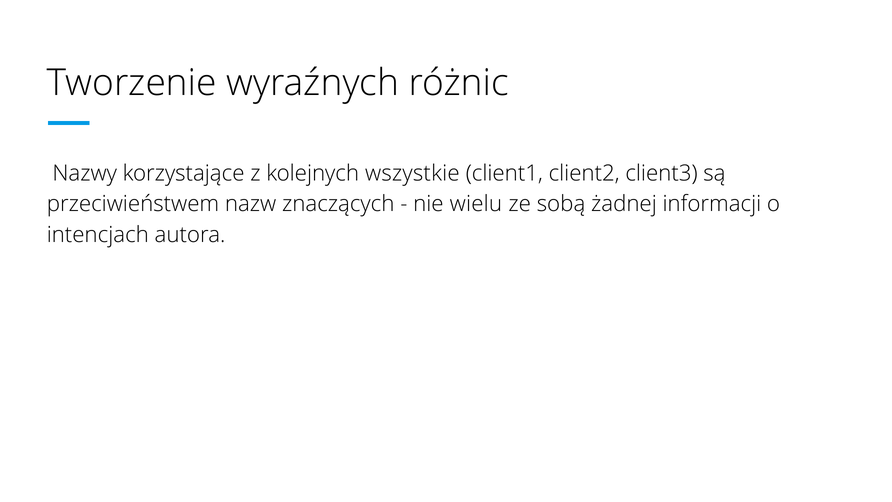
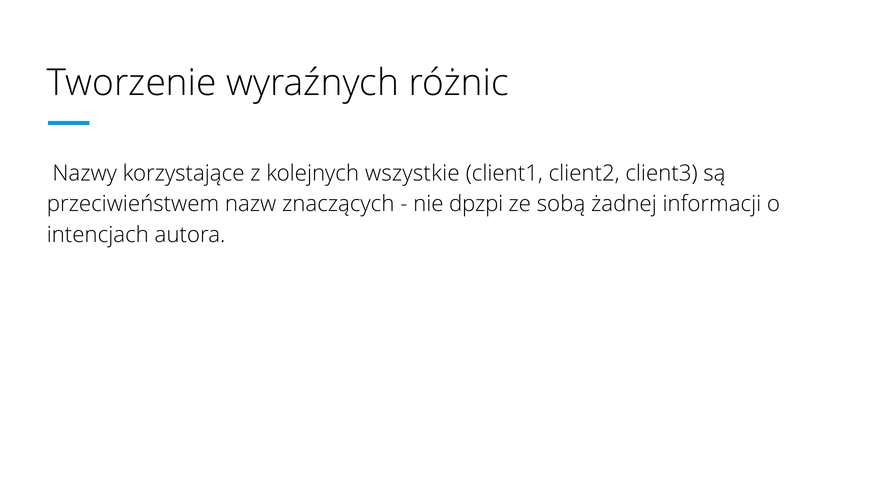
wielu: wielu -> dpzpi (476, 204)
